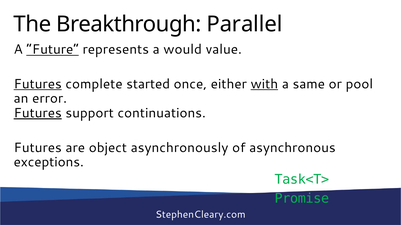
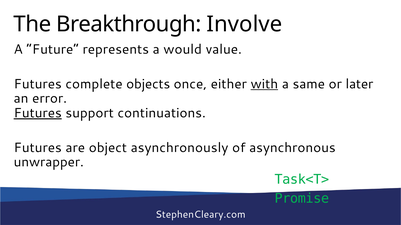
Parallel: Parallel -> Involve (244, 24)
Future underline: present -> none (53, 50)
Futures underline: present -> none (38, 84)
started: started -> objects (148, 84)
pool: pool -> later (359, 84)
exceptions: exceptions -> unwrapper (49, 163)
